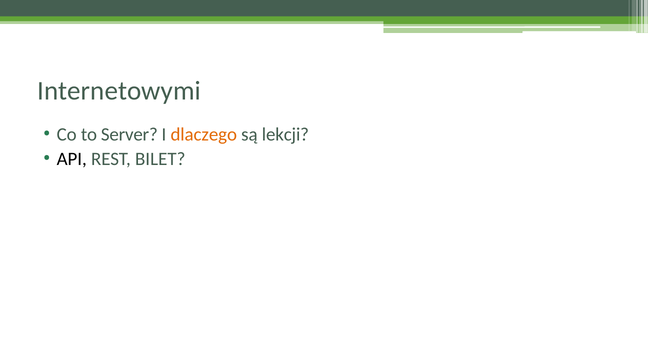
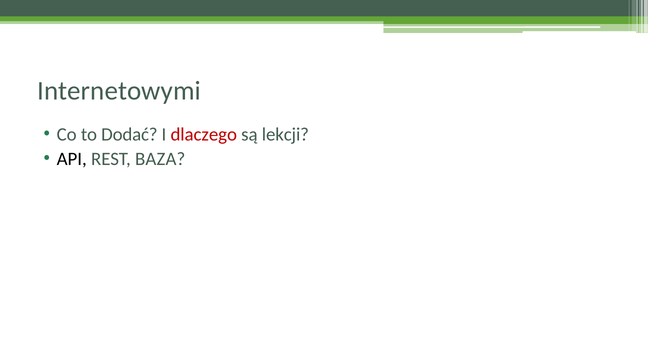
Server: Server -> Dodać (129, 135)
dlaczego colour: orange -> red (204, 135)
BILET: BILET -> BAZA (160, 159)
